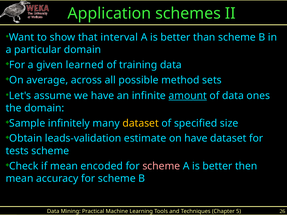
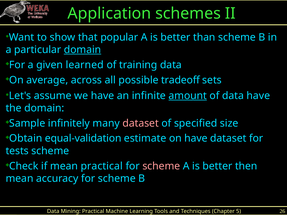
interval: interval -> popular (119, 37)
domain underline: none -> present (82, 50)
method: method -> tradeoff (180, 80)
data ones: ones -> have (258, 96)
dataset colour: yellow -> pink (141, 123)
leads-validation: leads-validation -> equal-validation (83, 139)
mean encoded: encoded -> practical (102, 166)
